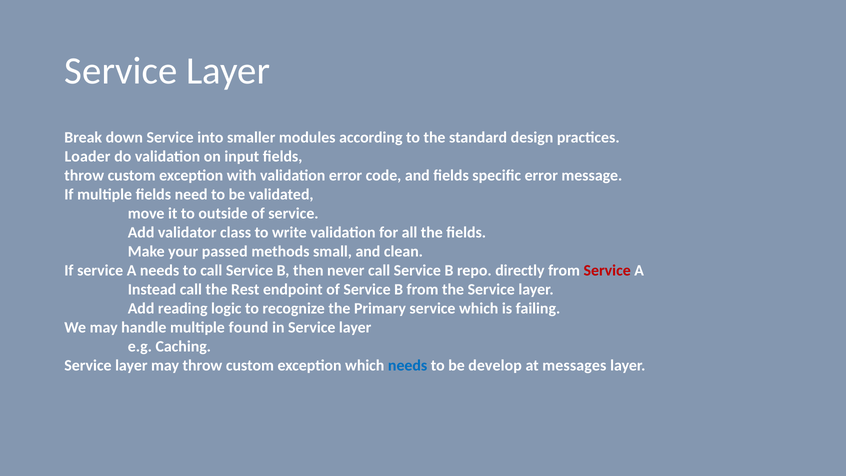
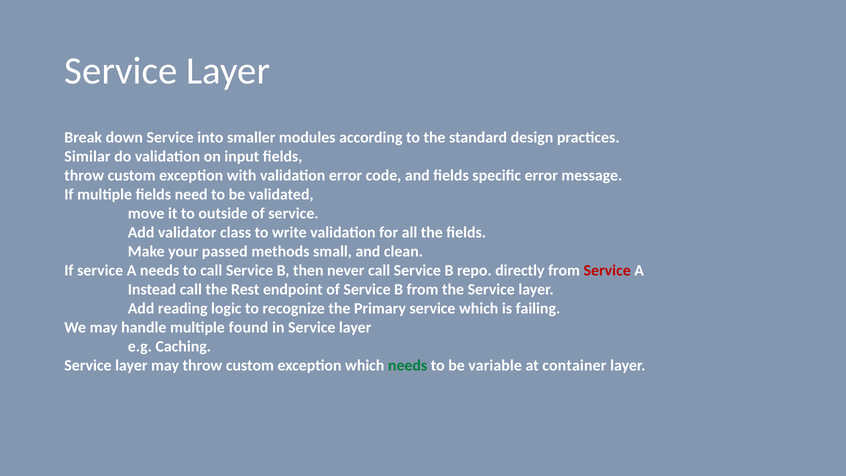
Loader: Loader -> Similar (87, 156)
needs colour: blue -> green (408, 366)
develop: develop -> variable (495, 366)
messages: messages -> container (574, 366)
